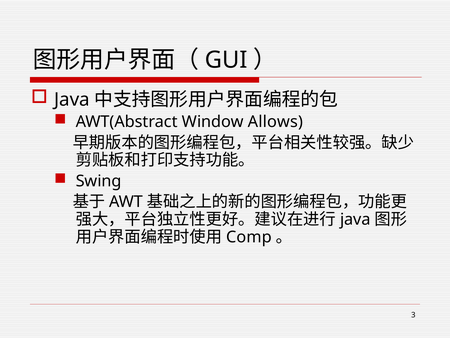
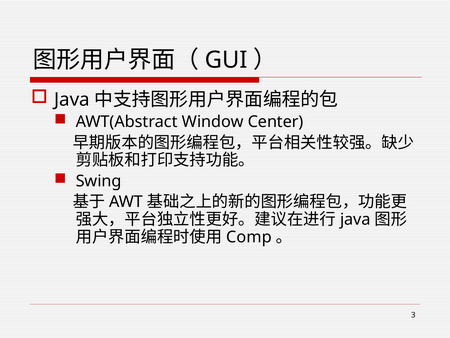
Allows: Allows -> Center (276, 122)
